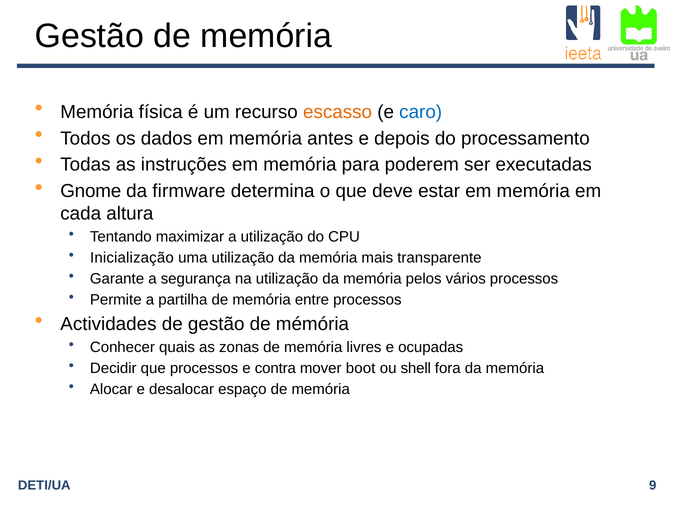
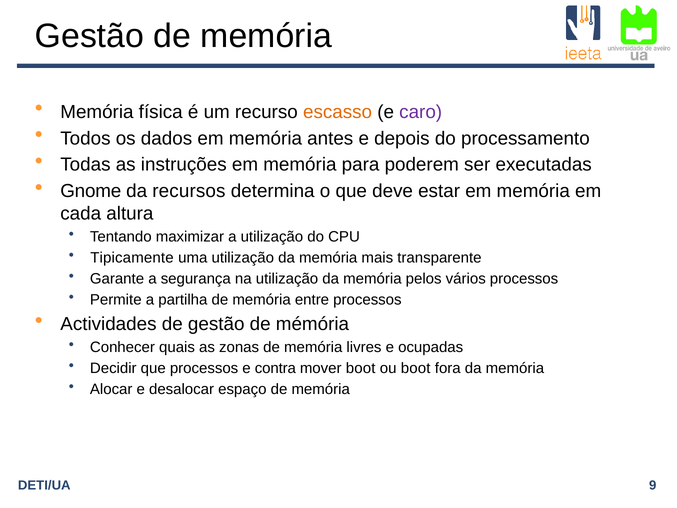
caro colour: blue -> purple (421, 112)
firmware: firmware -> recursos (189, 191)
Inicialização: Inicialização -> Tipicamente (132, 258)
ou shell: shell -> boot (416, 368)
